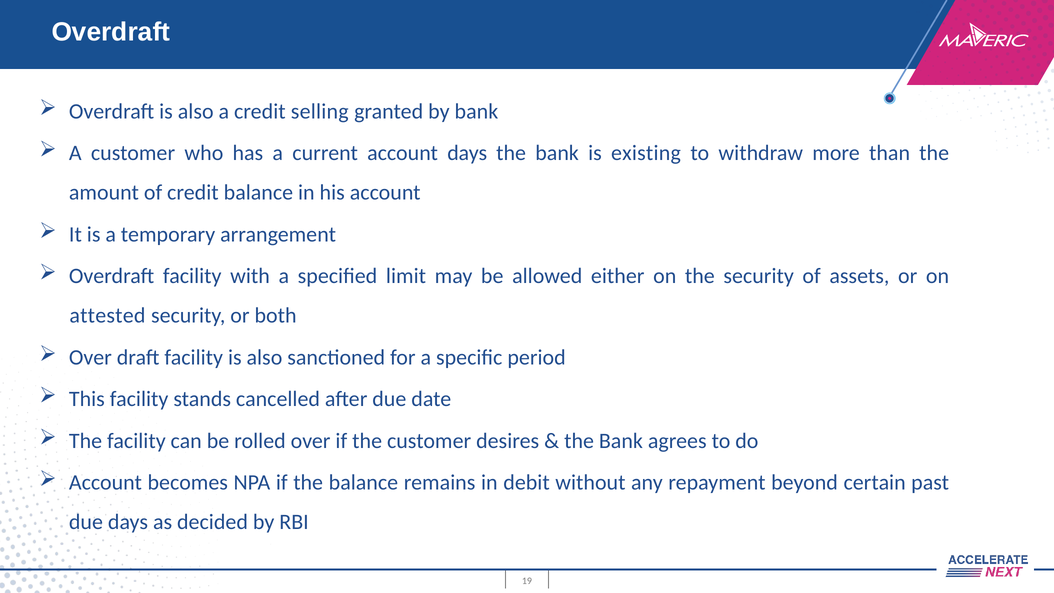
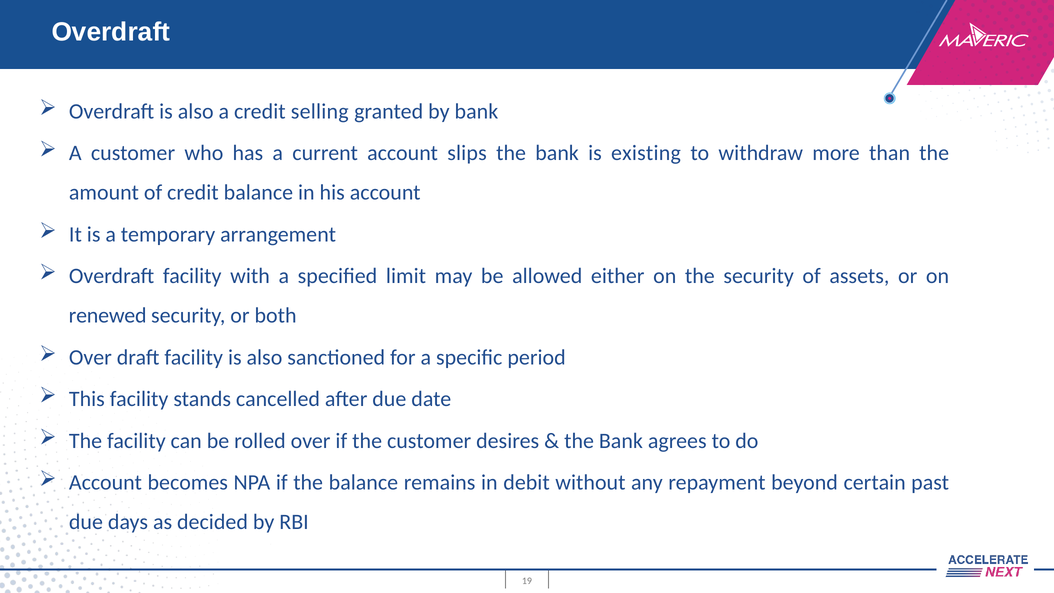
account days: days -> slips (467, 153)
attested: attested -> renewed (108, 316)
